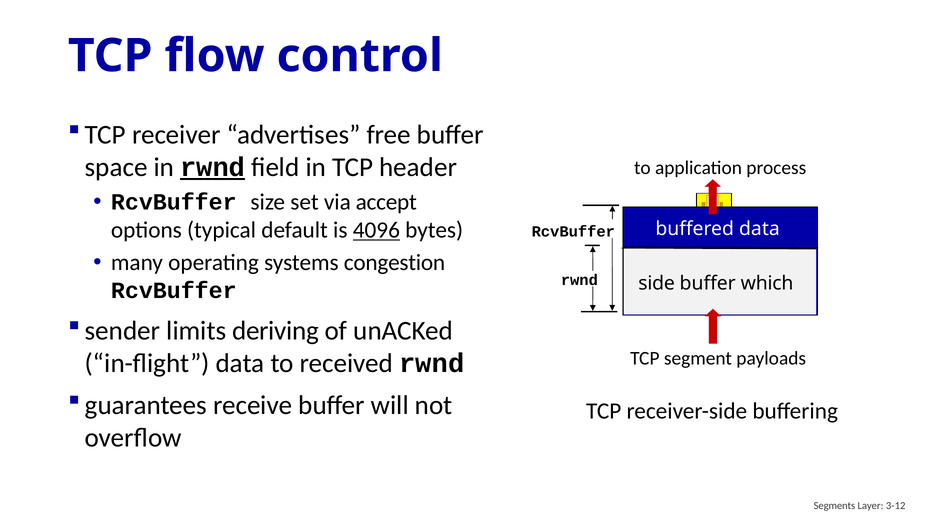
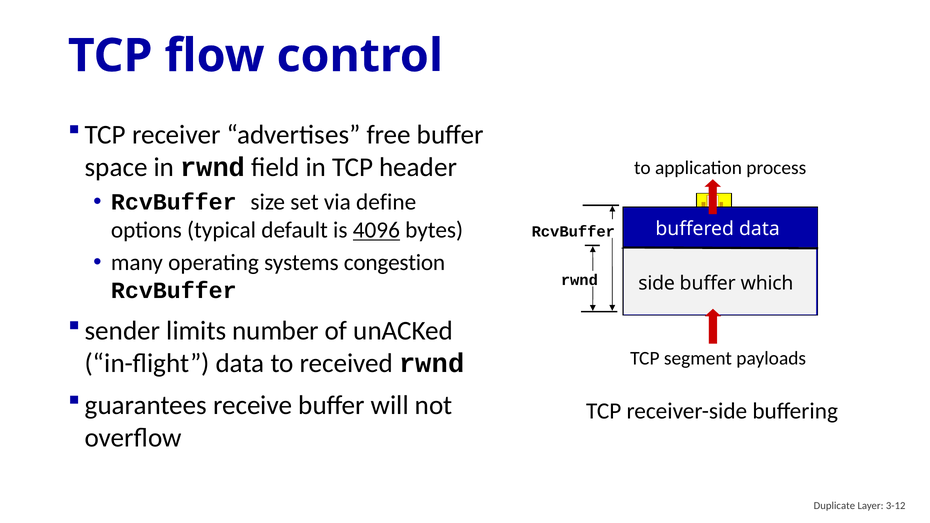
rwnd underline: present -> none (213, 167)
accept: accept -> define (386, 202)
deriving: deriving -> number (276, 331)
Segments: Segments -> Duplicate (834, 506)
